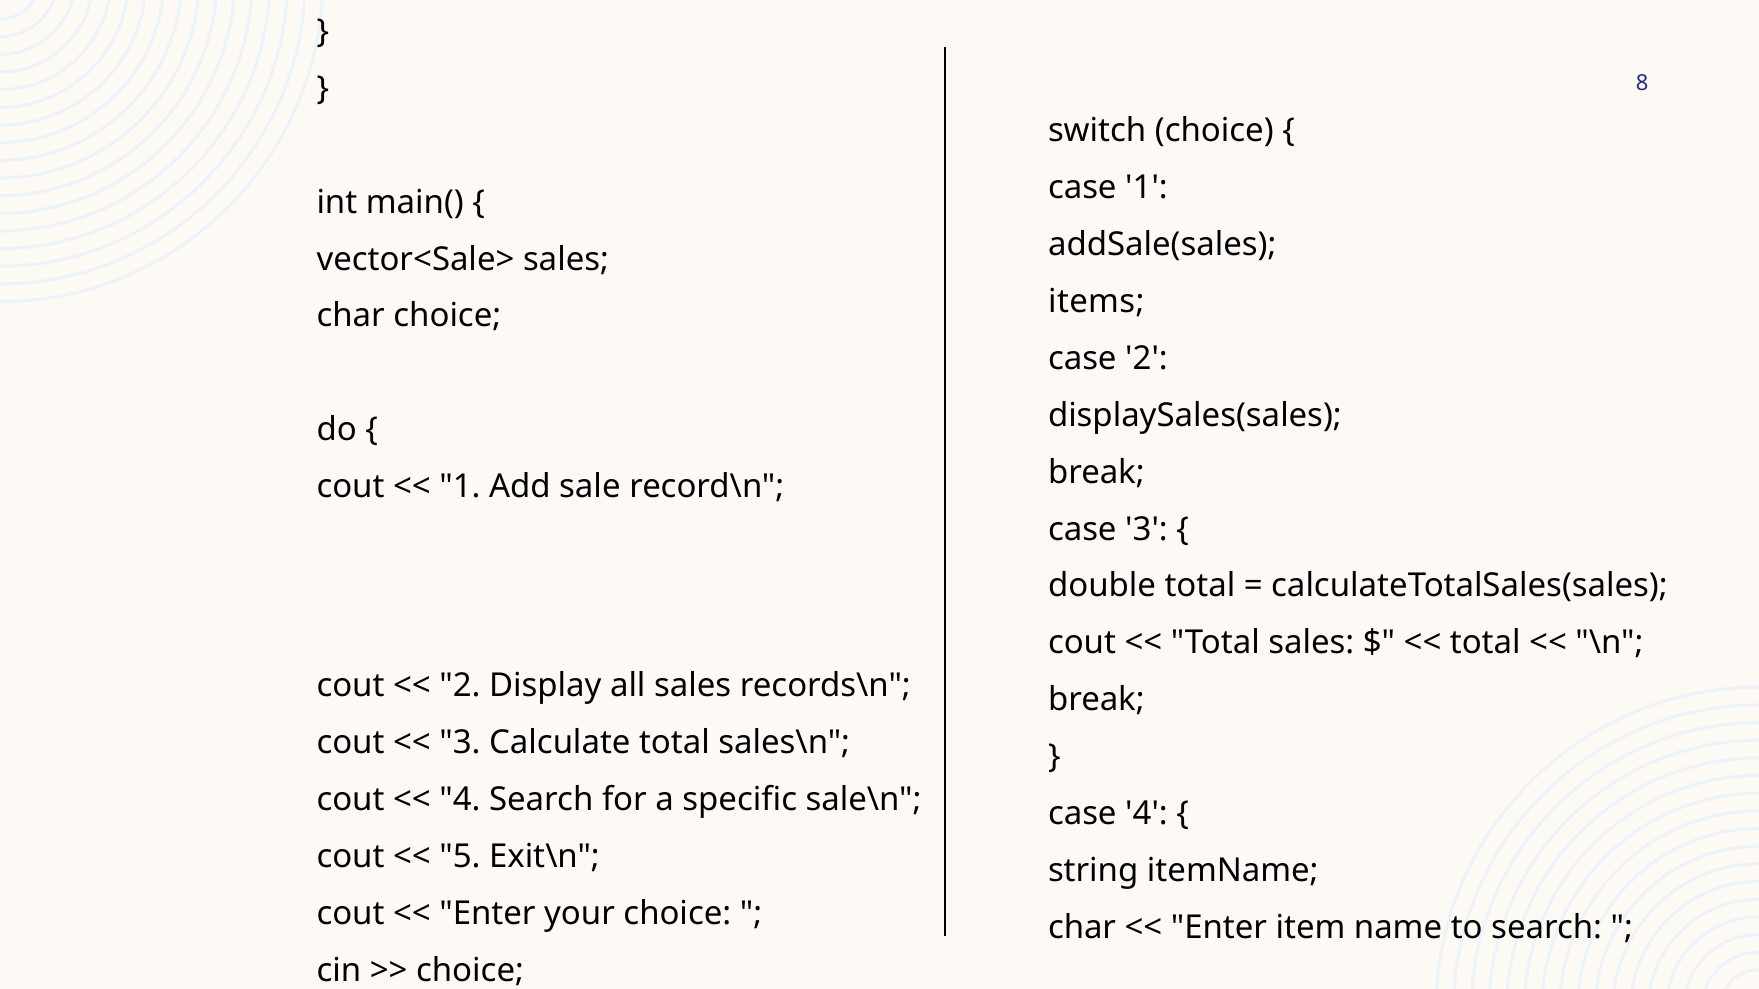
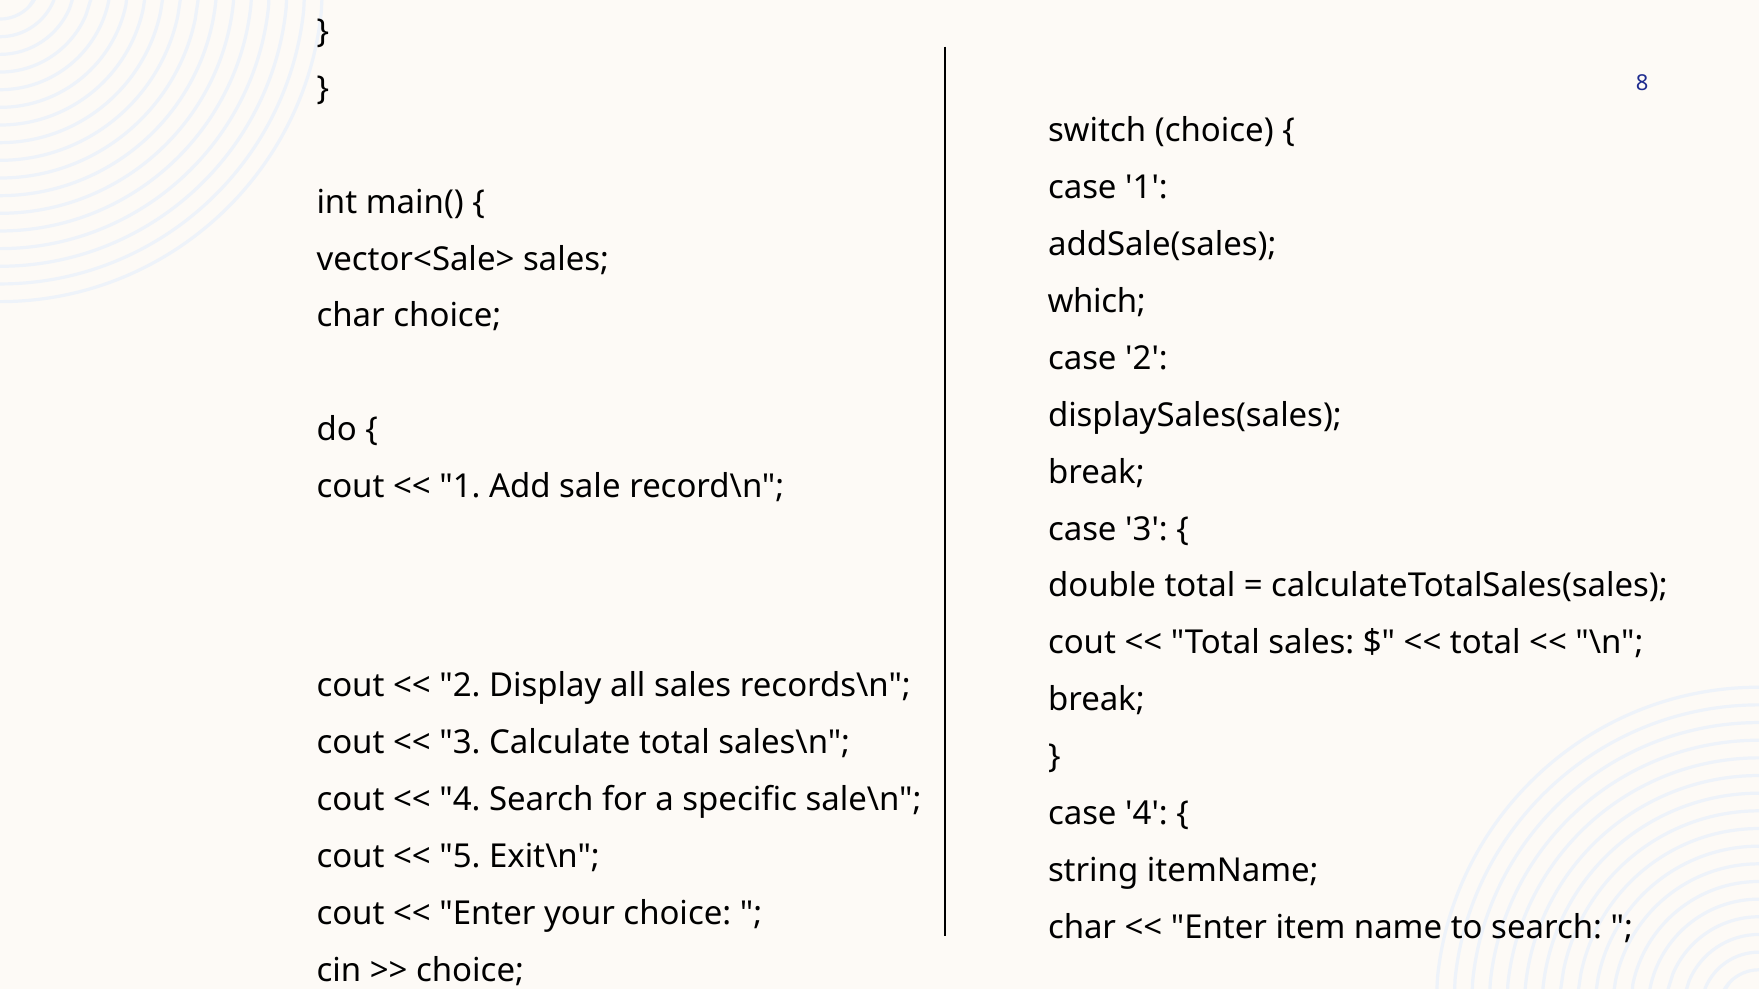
items: items -> which (1097, 301)
